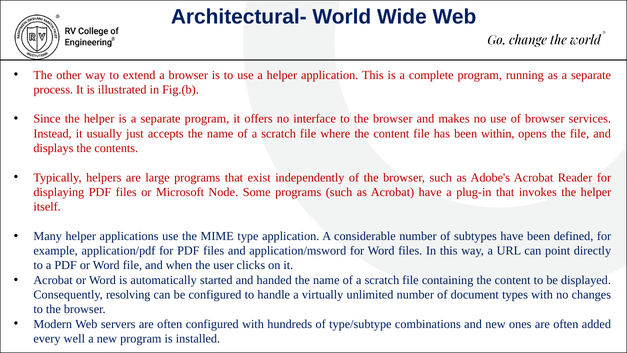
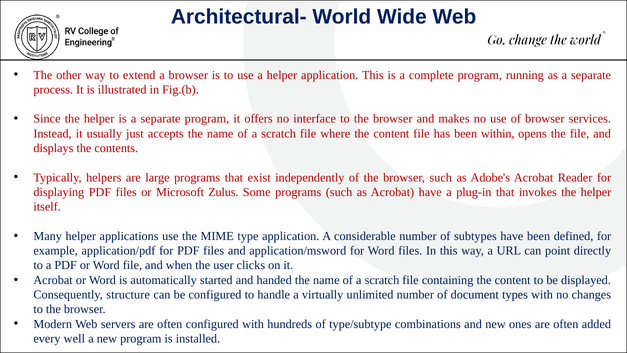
Node: Node -> Zulus (223, 192)
resolving: resolving -> structure (128, 295)
